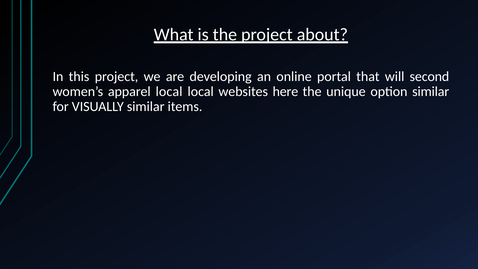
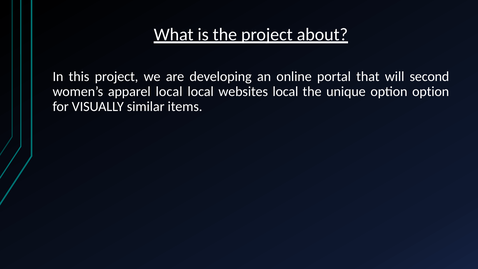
websites here: here -> local (285, 92)
option similar: similar -> option (431, 92)
